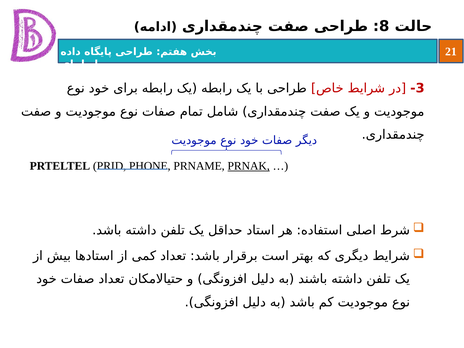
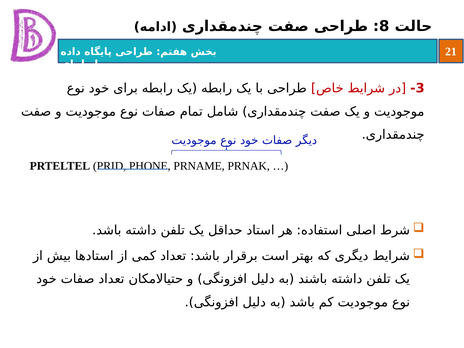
PRNAK underline: present -> none (249, 166)
